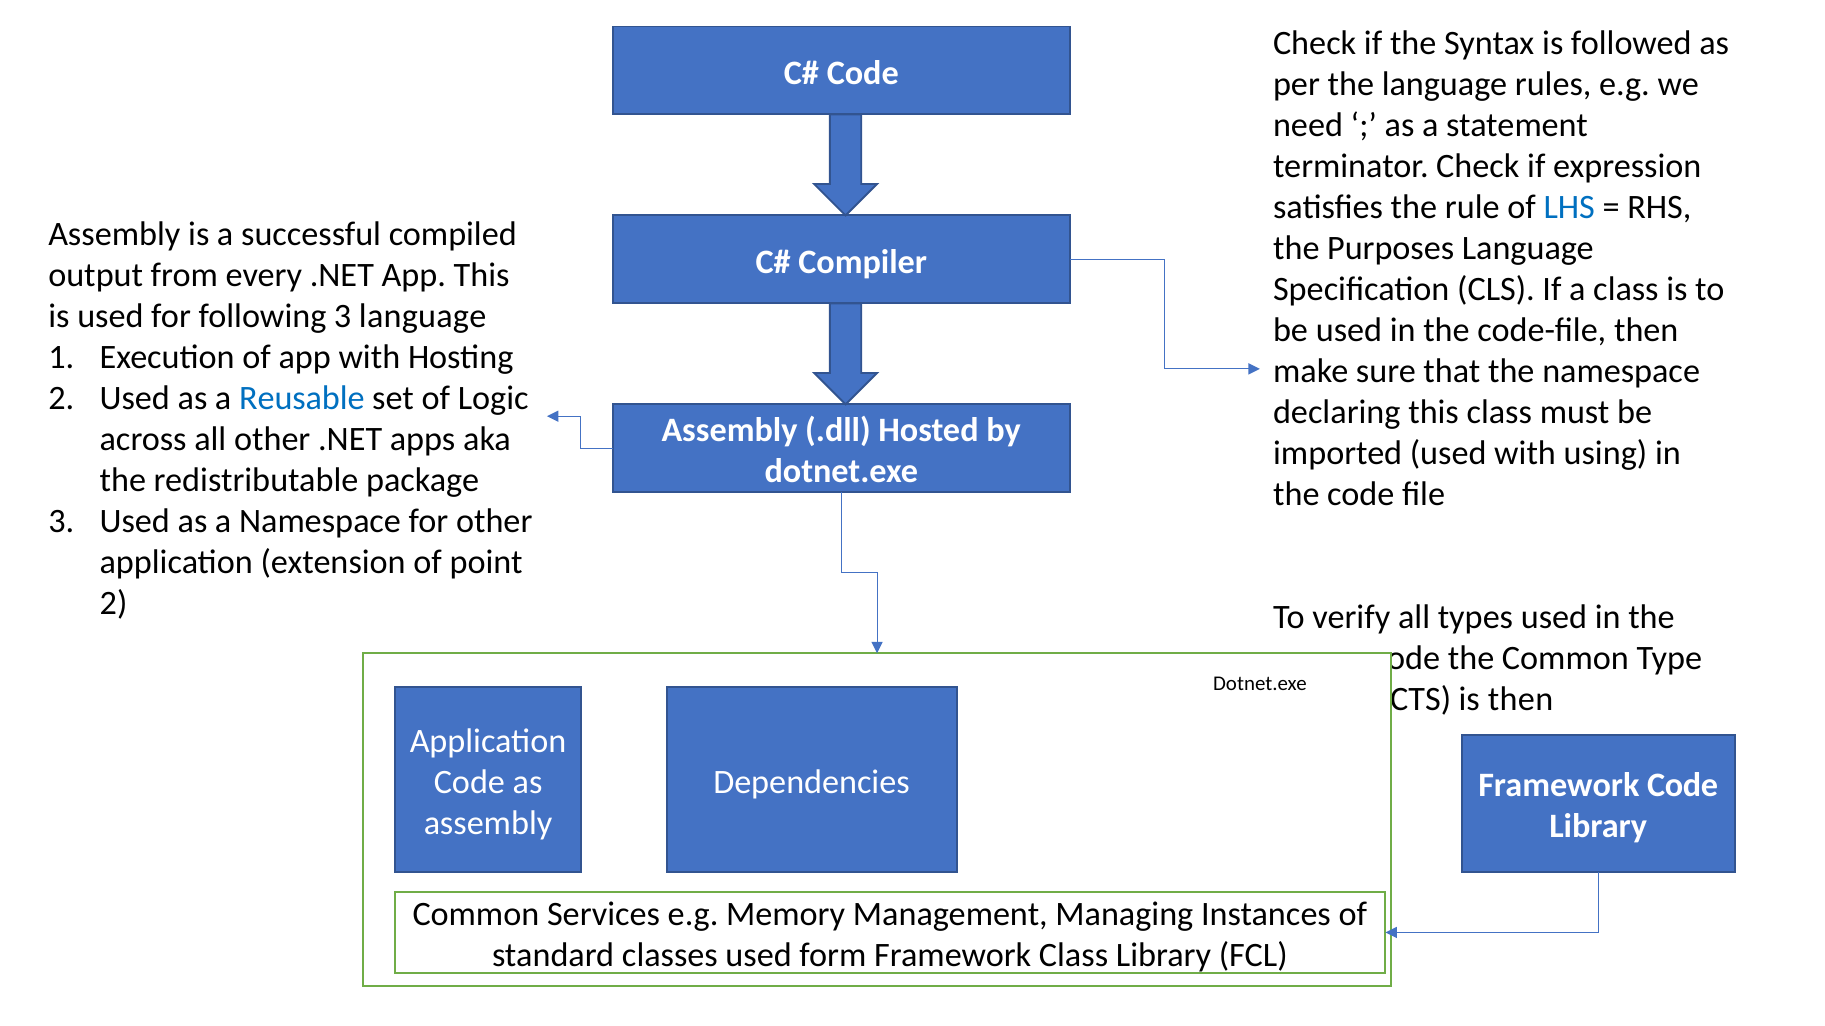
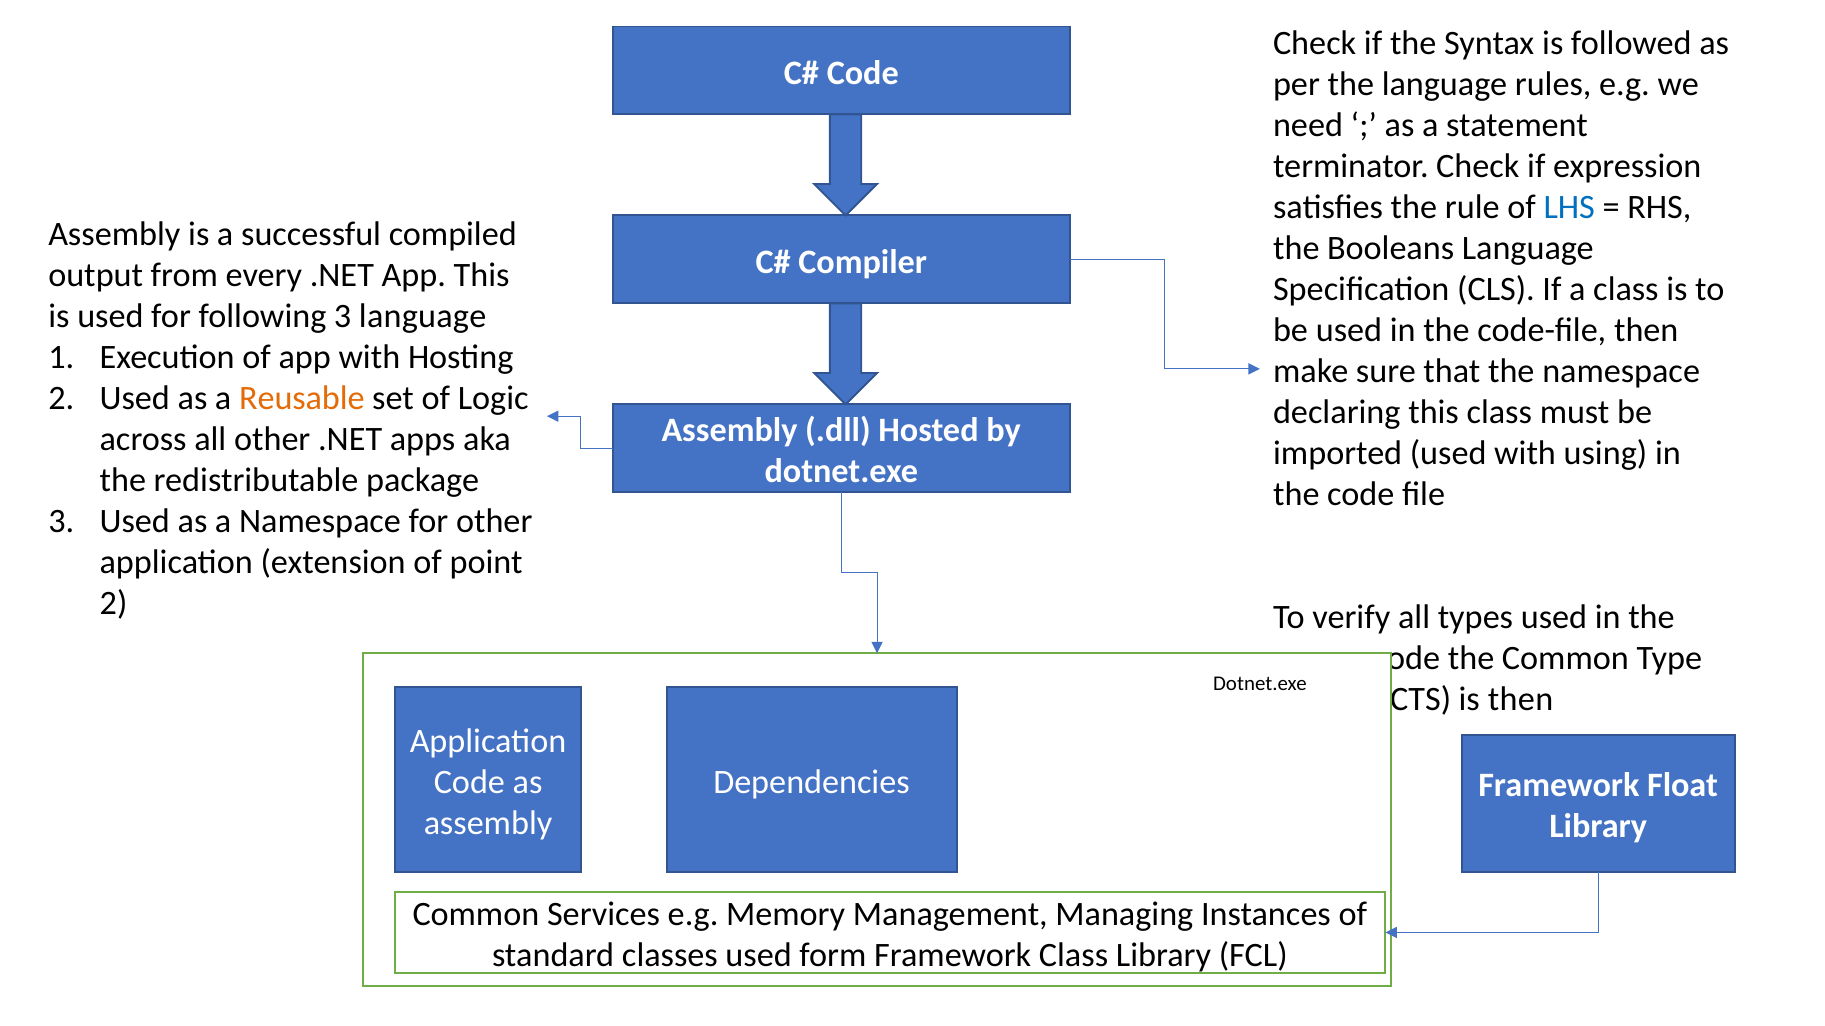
Purposes: Purposes -> Booleans (1391, 248)
Reusable colour: blue -> orange (302, 398)
Framework Code: Code -> Float (1683, 786)
